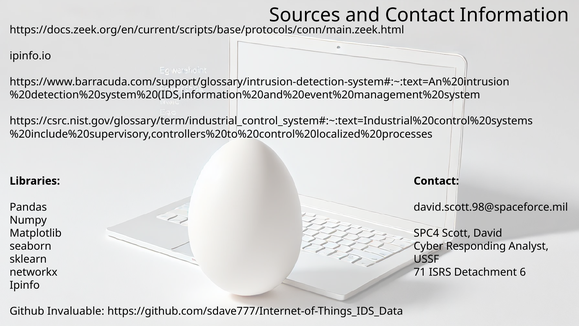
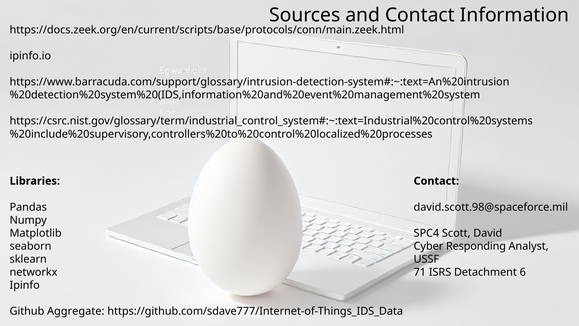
Invaluable: Invaluable -> Aggregate (76, 311)
